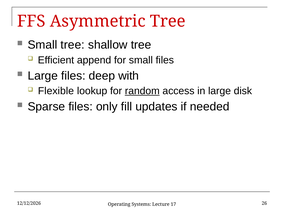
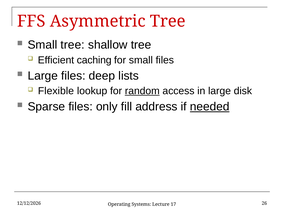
append: append -> caching (94, 60)
with: with -> lists (129, 76)
updates: updates -> address (156, 107)
needed underline: none -> present (210, 107)
